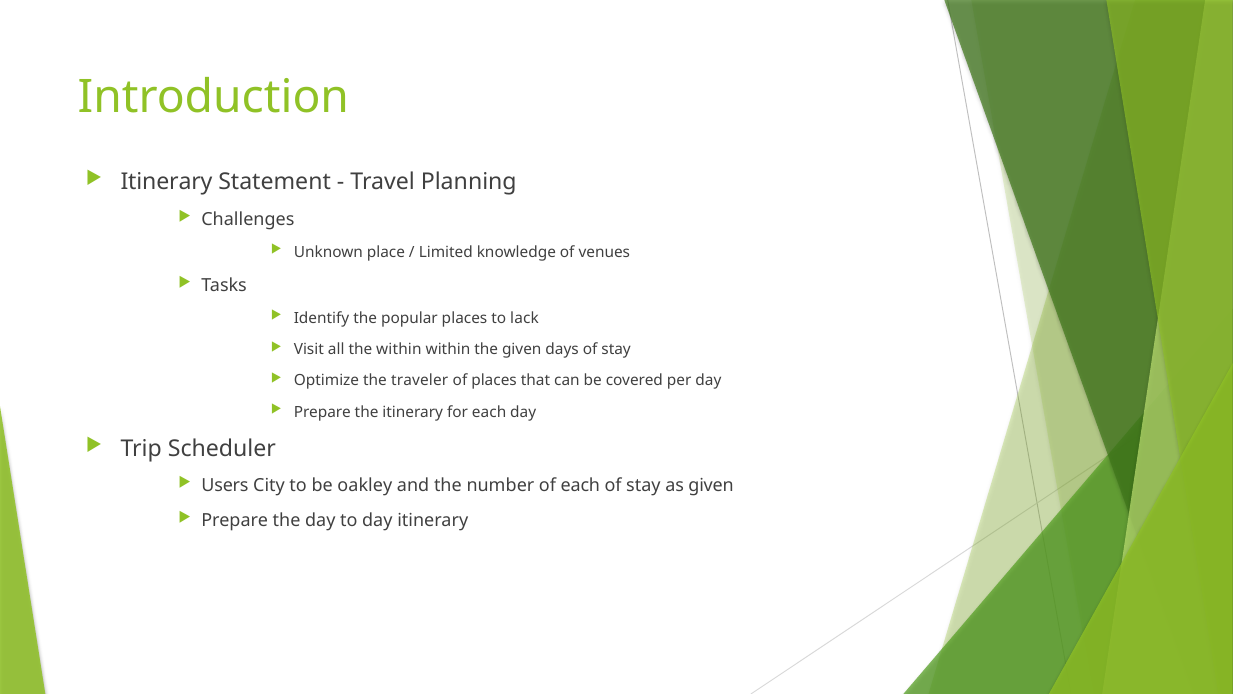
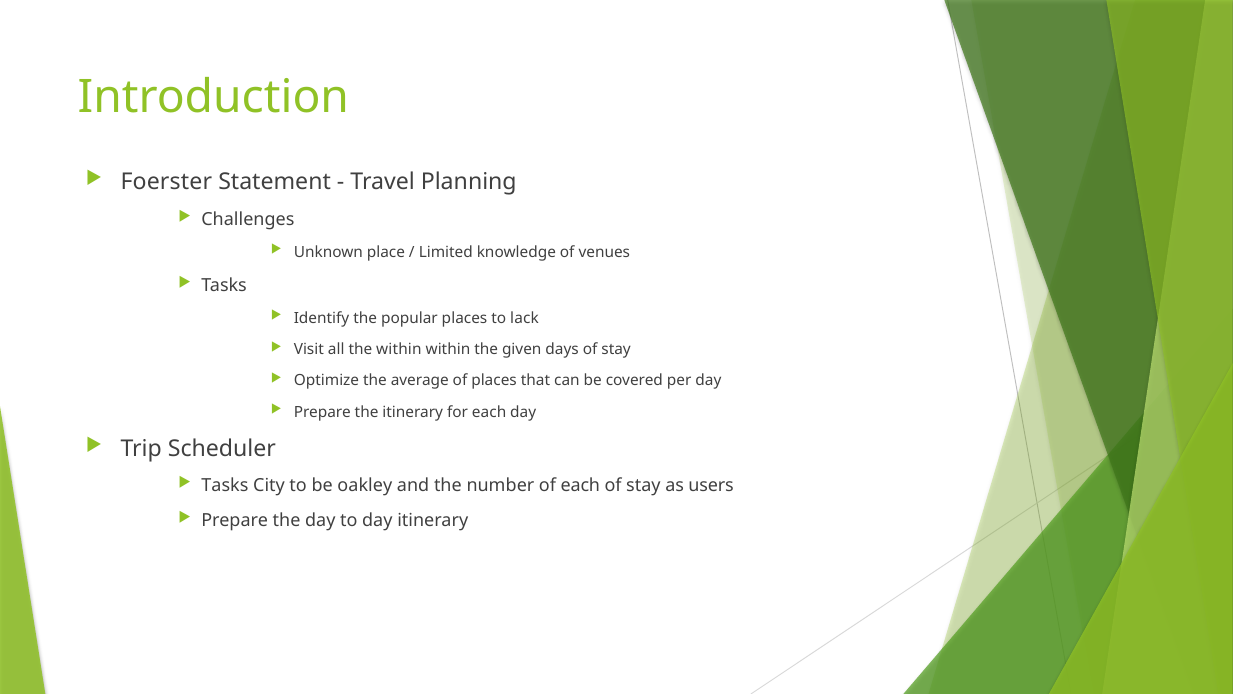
Itinerary: Itinerary -> Foerster (166, 182)
traveler: traveler -> average (420, 380)
Users: Users -> Tasks (225, 486)
as given: given -> users (711, 486)
